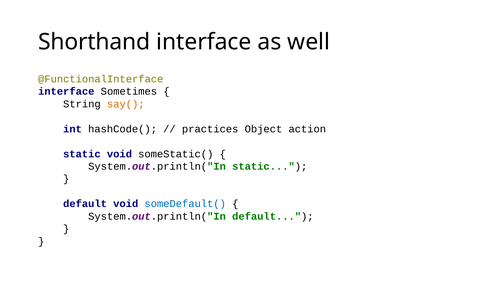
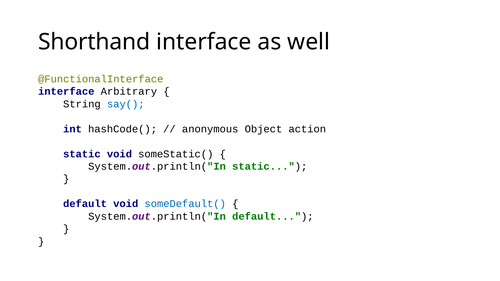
Sometimes: Sometimes -> Arbitrary (129, 92)
say( colour: orange -> blue (126, 104)
practices: practices -> anonymous (210, 129)
